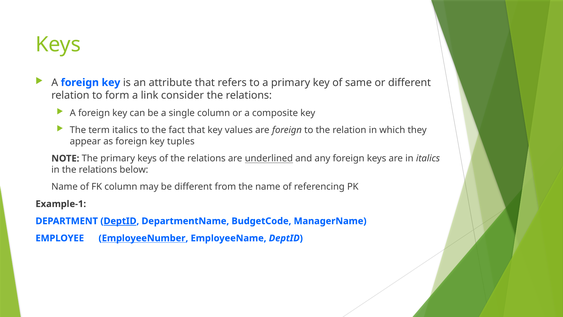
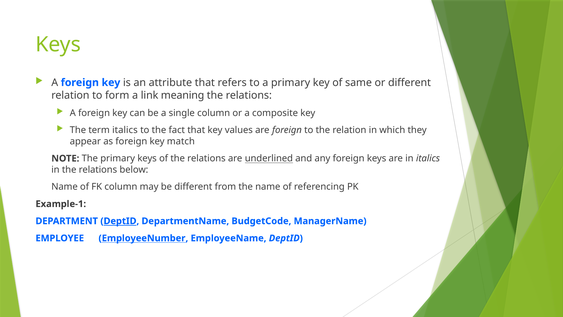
consider: consider -> meaning (183, 95)
tuples: tuples -> match (181, 141)
